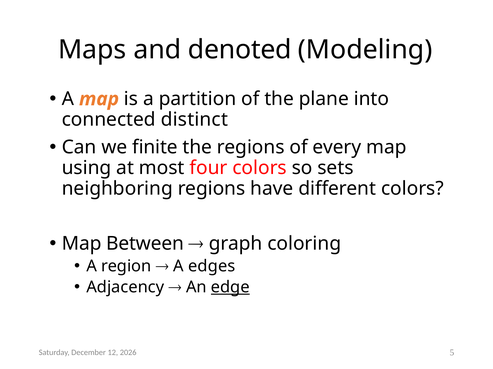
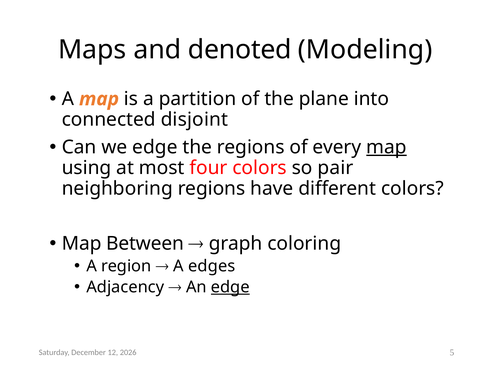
distinct: distinct -> disjoint (194, 120)
we finite: finite -> edge (155, 147)
map underline: none -> present (386, 147)
sets: sets -> pair (335, 168)
